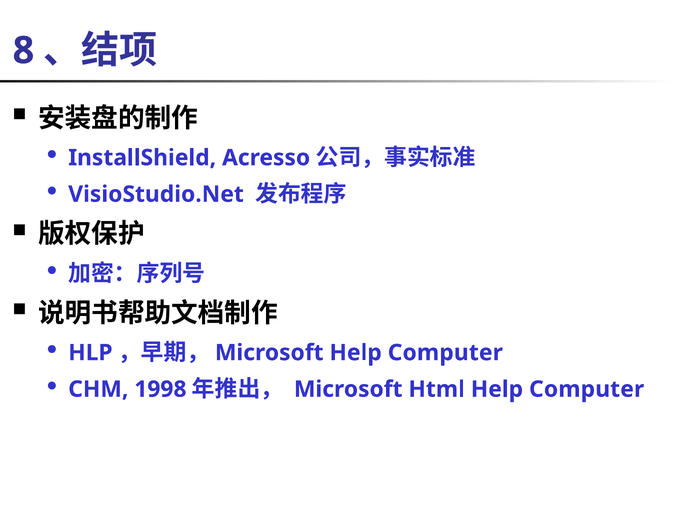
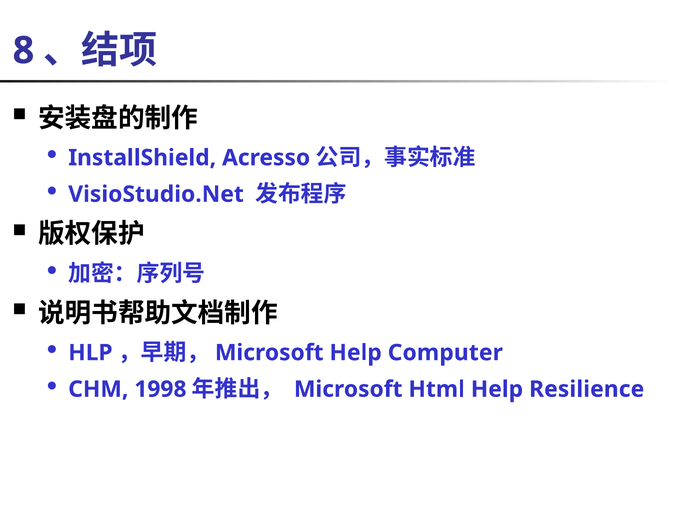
Html Help Computer: Computer -> Resilience (587, 389)
